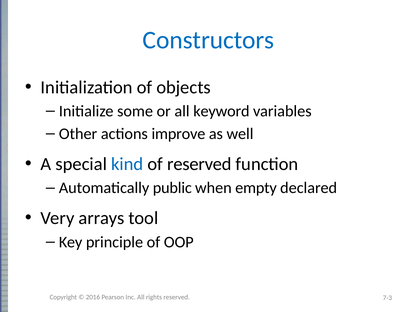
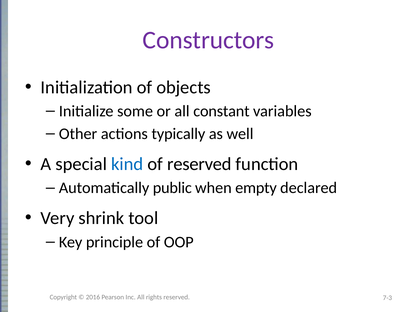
Constructors colour: blue -> purple (208, 40)
keyword: keyword -> constant (221, 111)
improve: improve -> typically (178, 134)
arrays: arrays -> shrink (101, 219)
